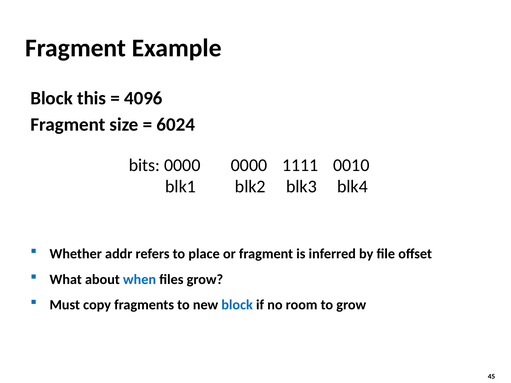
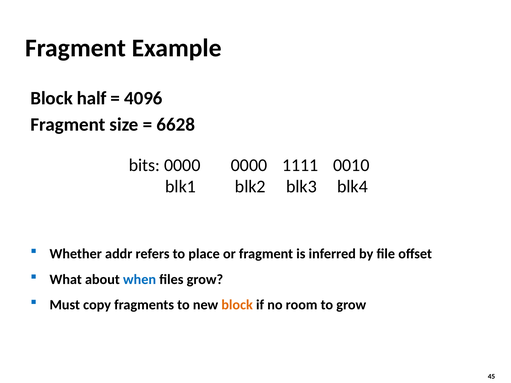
this: this -> half (92, 98)
6024: 6024 -> 6628 (176, 125)
block colour: blue -> orange (237, 305)
